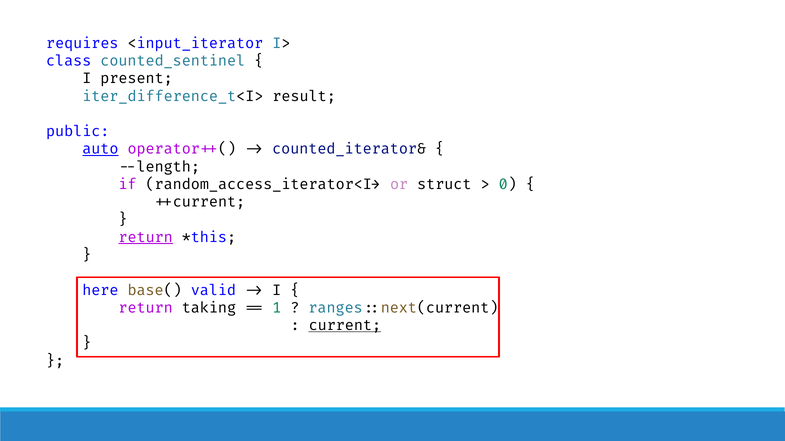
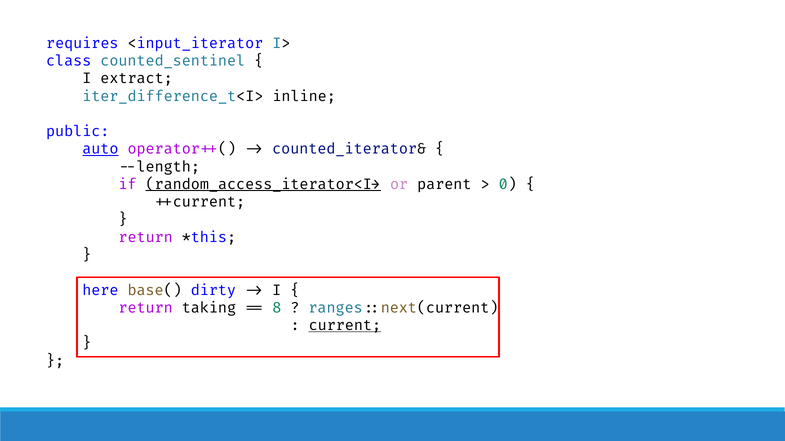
present: present -> extract (137, 79)
result: result -> inline (304, 96)
random_access_iterator<I> underline: none -> present (263, 185)
struct: struct -> parent (444, 185)
return underline: present -> none (146, 238)
valid: valid -> dirty (213, 291)
1: 1 -> 8 (277, 308)
